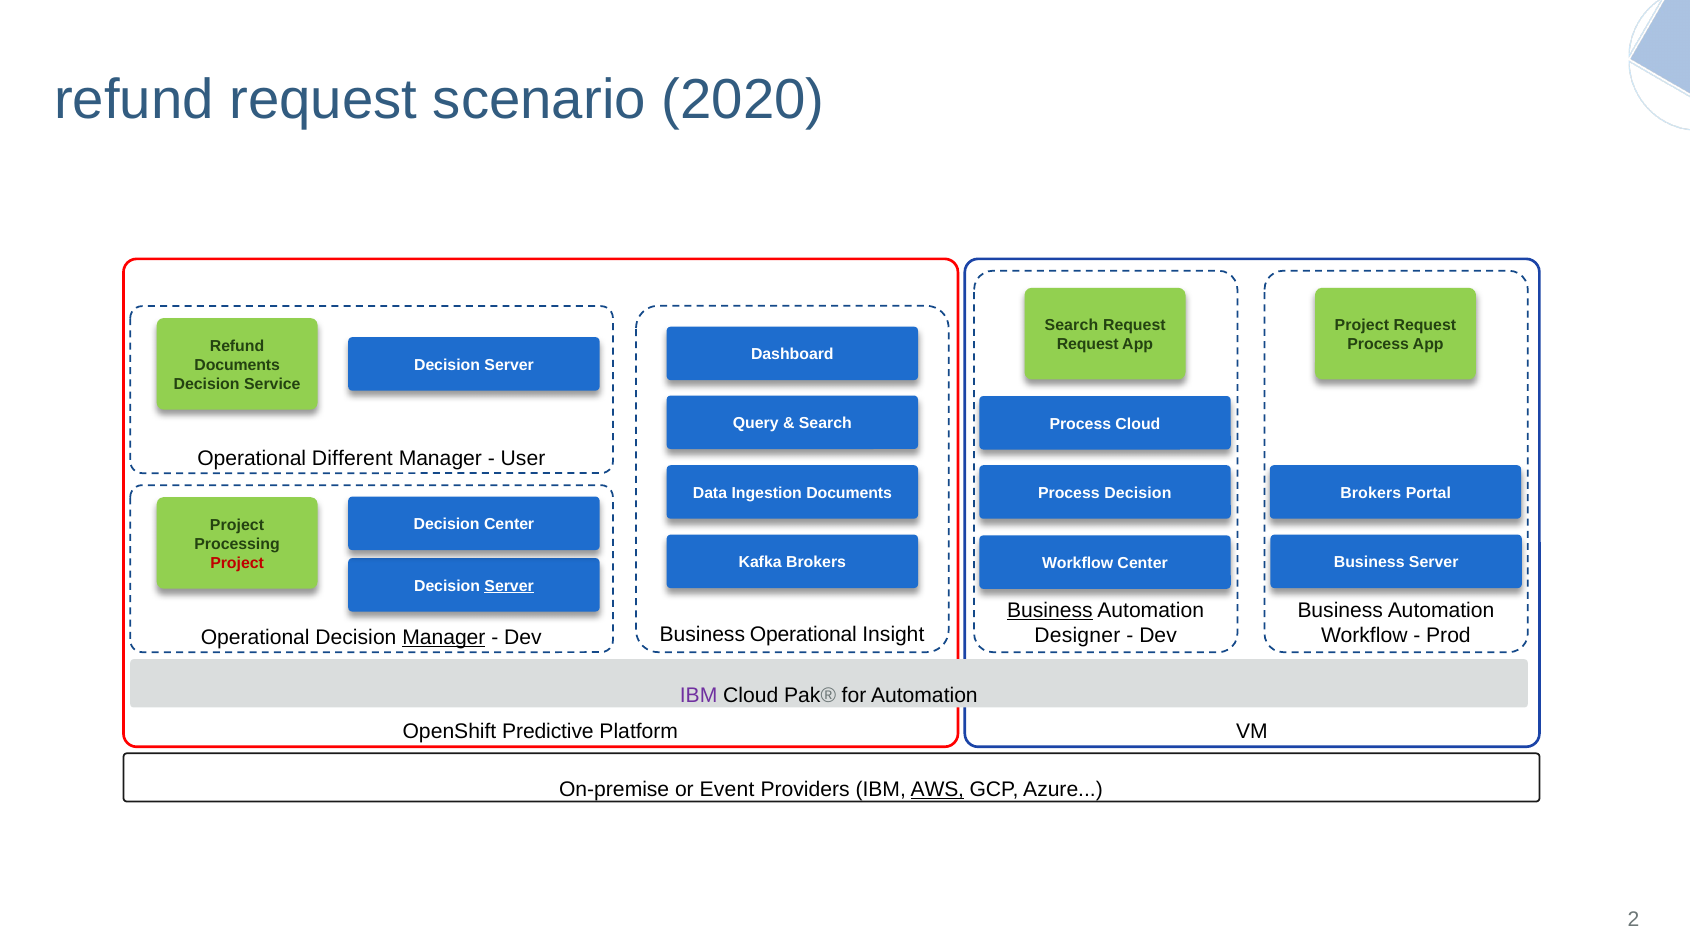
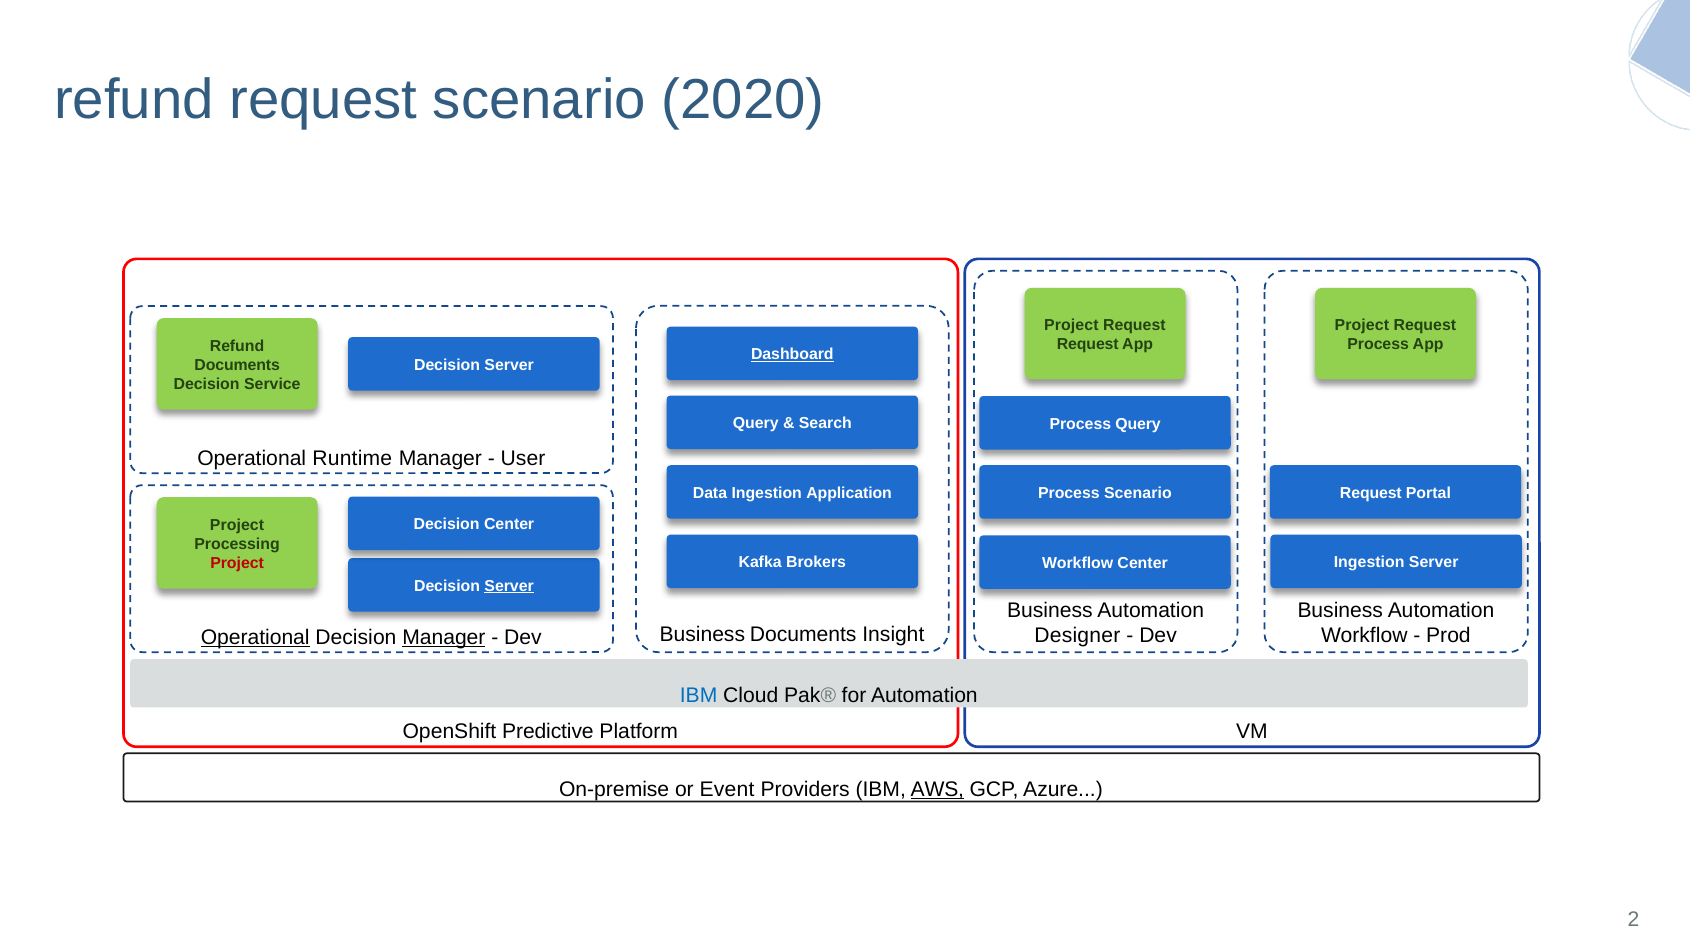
Search: Search -> Project (1071, 325)
Dashboard underline: none -> present (792, 354)
Process Cloud: Cloud -> Query (1138, 424)
Different: Different -> Runtime (352, 458)
Ingestion Documents: Documents -> Application (849, 493)
Process Decision: Decision -> Scenario (1138, 493)
Brokers: Brokers -> Request (1371, 493)
Business: Business -> Ingestion (1369, 562)
Business underline: present -> none (1050, 610)
Business Operational: Operational -> Documents (803, 634)
Operational underline: none -> present (255, 637)
IBM colour: purple -> blue (699, 695)
